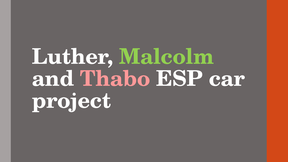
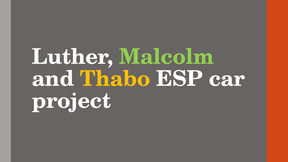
Thabo colour: pink -> yellow (115, 79)
